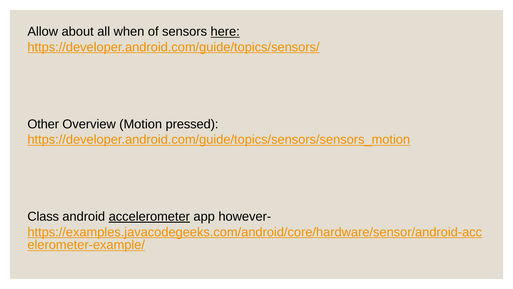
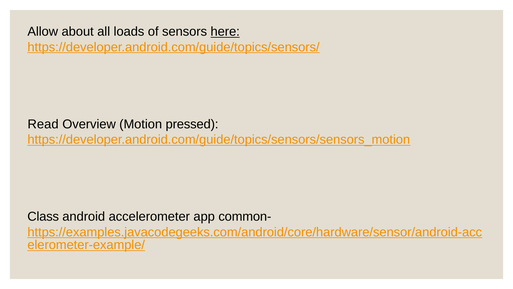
when: when -> loads (129, 32)
Other: Other -> Read (43, 124)
accelerometer underline: present -> none (149, 216)
however-: however- -> common- (245, 216)
